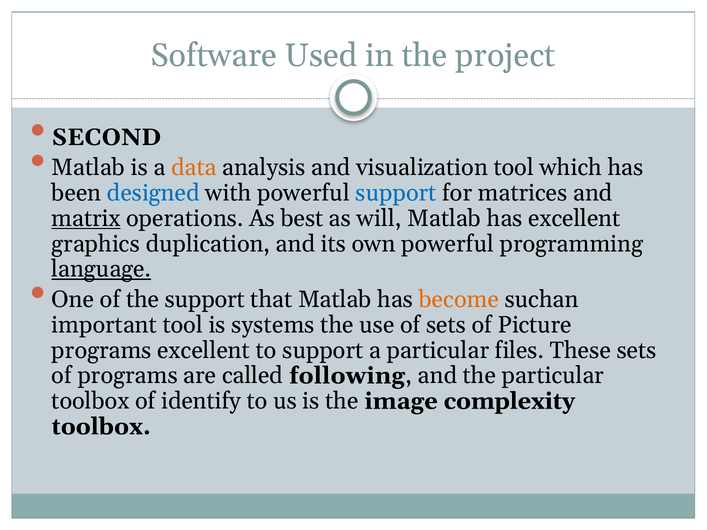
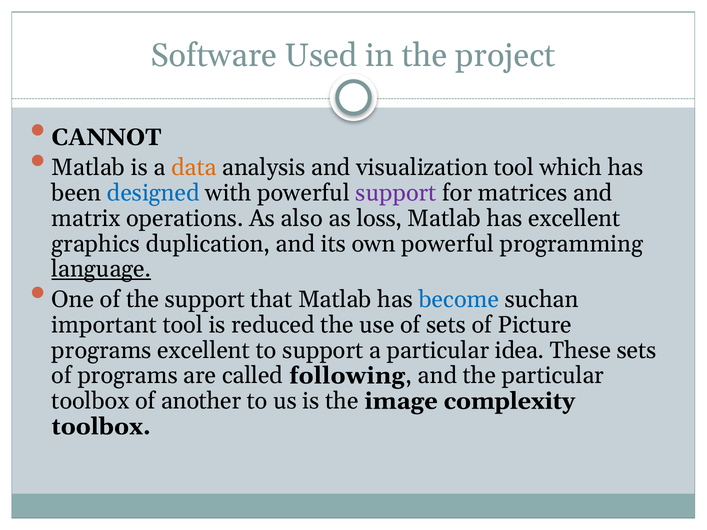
SECOND: SECOND -> CANNOT (106, 137)
support colour: blue -> purple (396, 193)
matrix underline: present -> none (86, 218)
best: best -> also (302, 218)
will: will -> loss (379, 218)
become colour: orange -> blue (459, 300)
systems: systems -> reduced (273, 325)
files: files -> idea (520, 350)
identify: identify -> another (201, 401)
